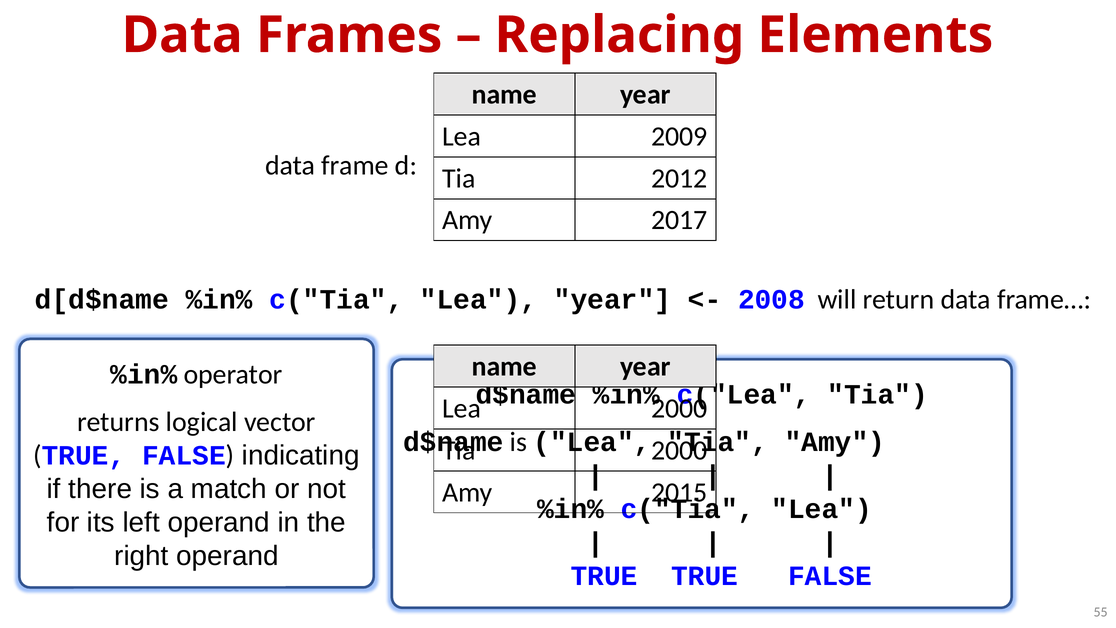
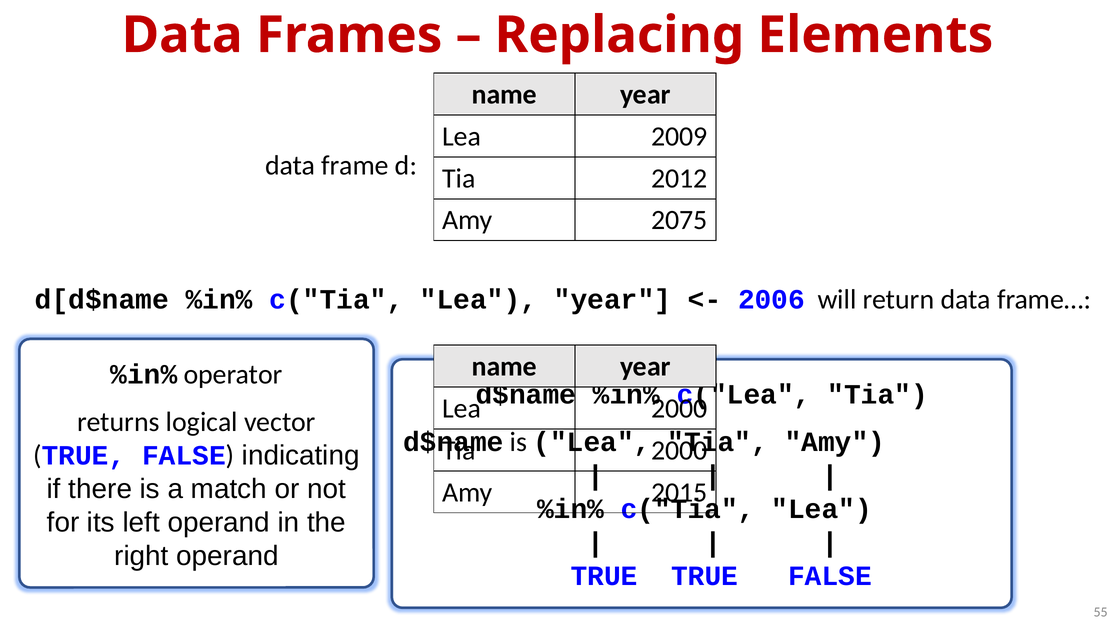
2017: 2017 -> 2075 (679, 220)
2008: 2008 -> 2006 (771, 299)
